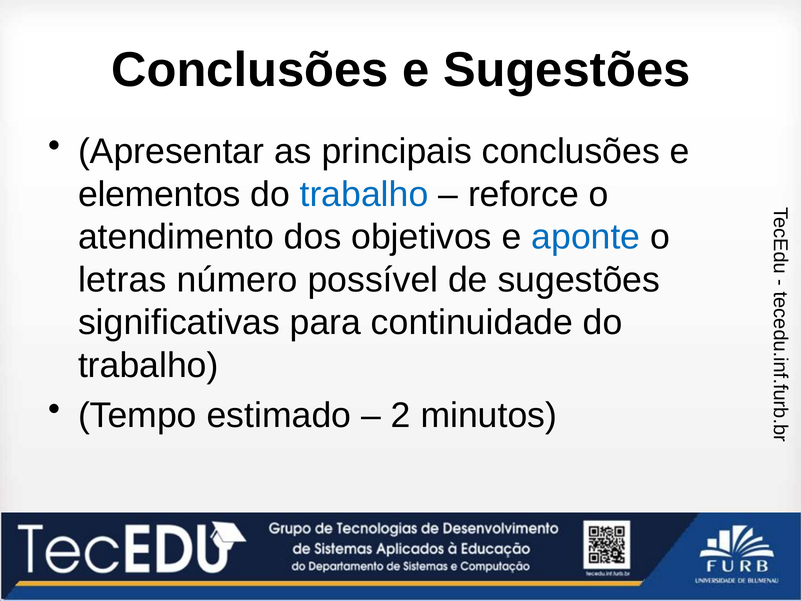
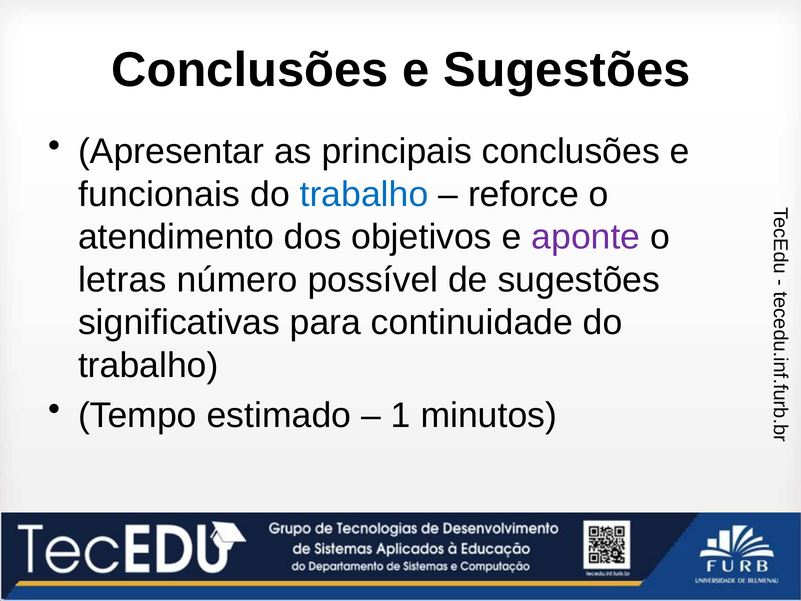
elementos: elementos -> funcionais (159, 194)
aponte colour: blue -> purple (586, 237)
2: 2 -> 1 (401, 415)
